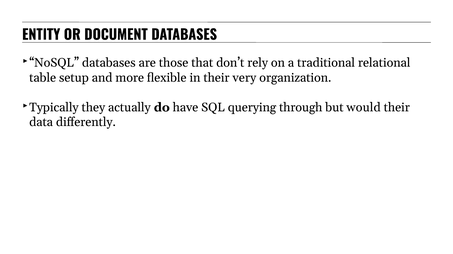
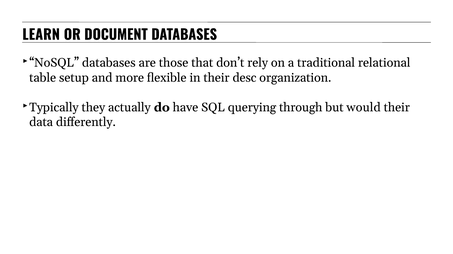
ENTITY: ENTITY -> LEARN (41, 35)
very: very -> desc (244, 78)
